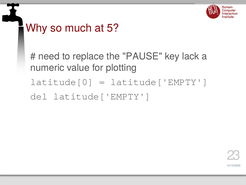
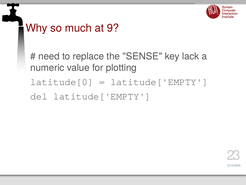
5: 5 -> 9 (113, 28)
PAUSE: PAUSE -> SENSE (142, 56)
